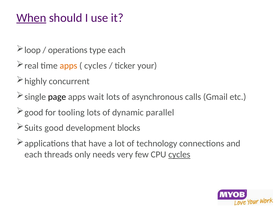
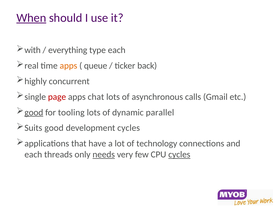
loop: loop -> with (33, 50)
operations: operations -> everything (68, 50)
cycles: cycles -> queue (96, 66)
your: your -> back (147, 66)
page colour: black -> red (57, 97)
wait: wait -> chat (96, 97)
good underline: none -> present (34, 113)
development blocks: blocks -> cycles (129, 128)
needs underline: none -> present (104, 155)
